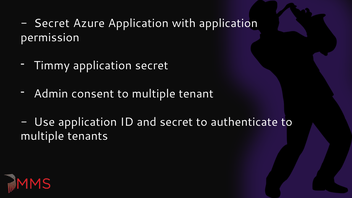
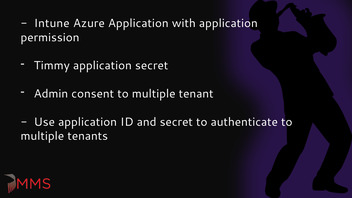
Secret: Secret -> Intune (52, 23)
